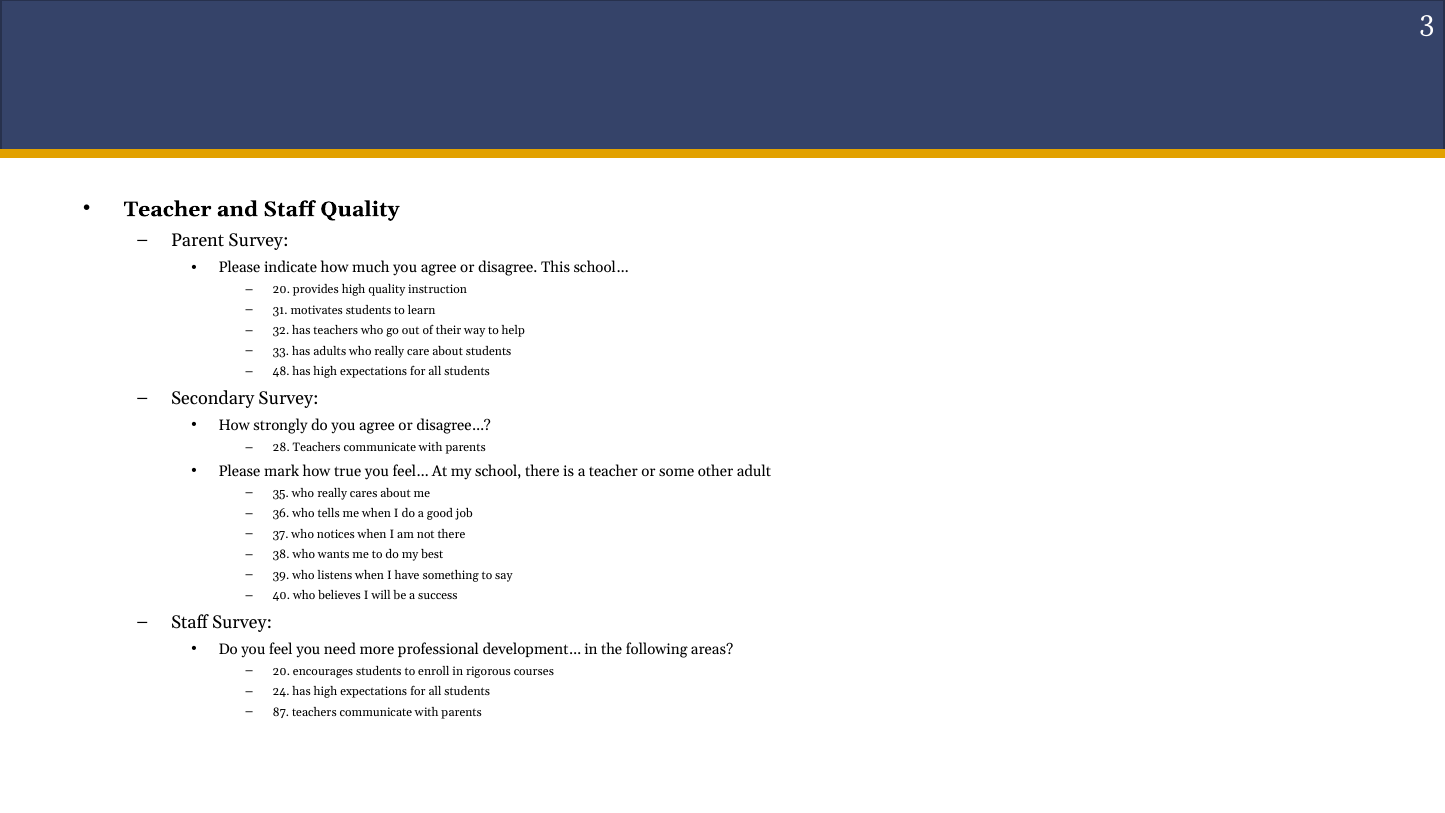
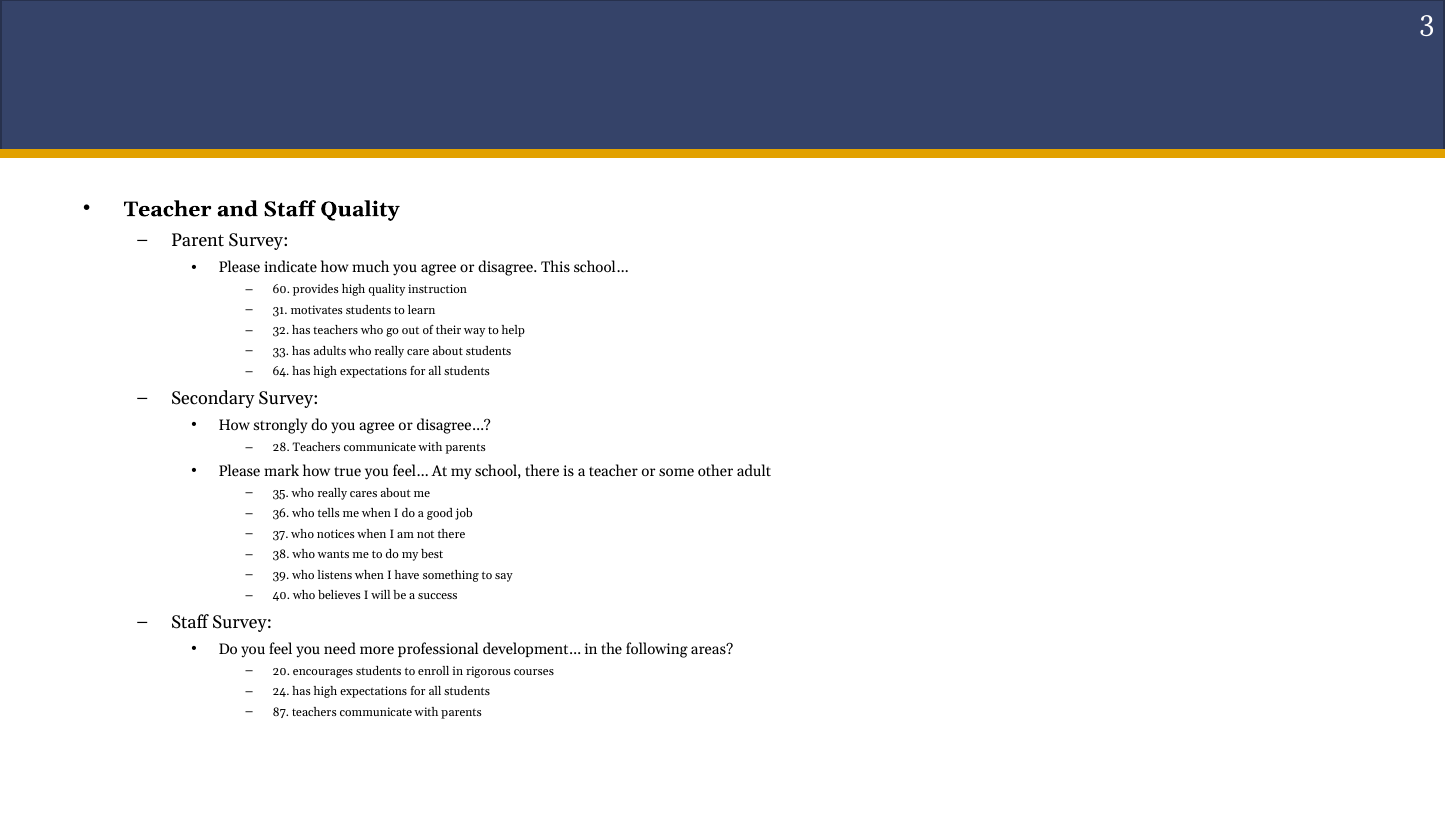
20: 20 -> 60 (281, 290)
48: 48 -> 64 (281, 372)
